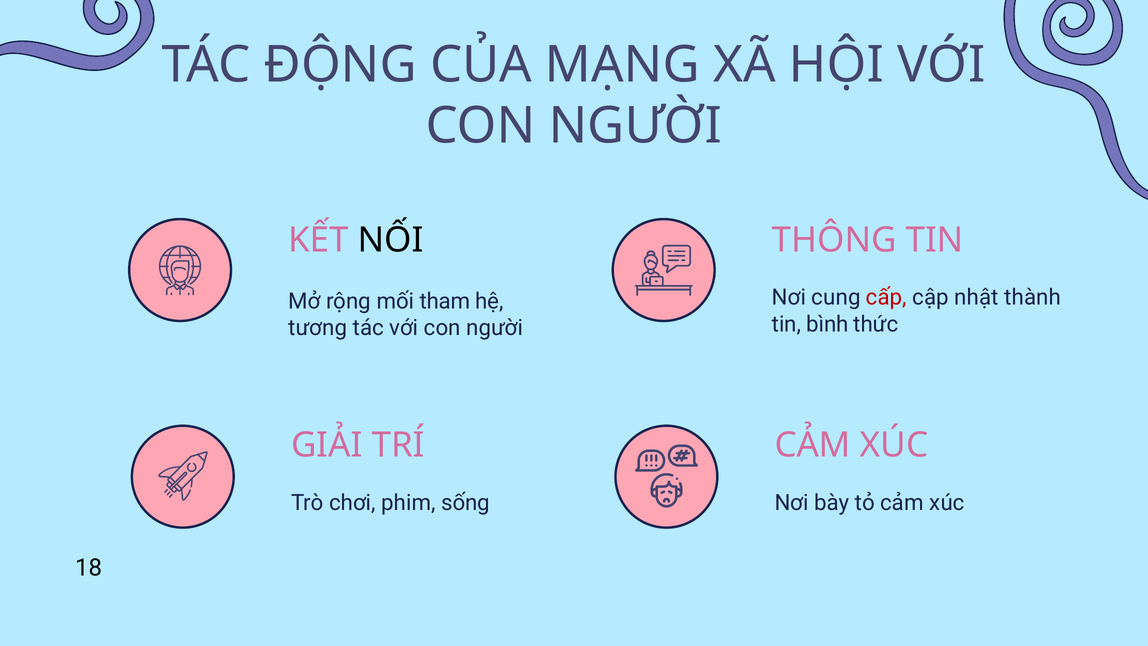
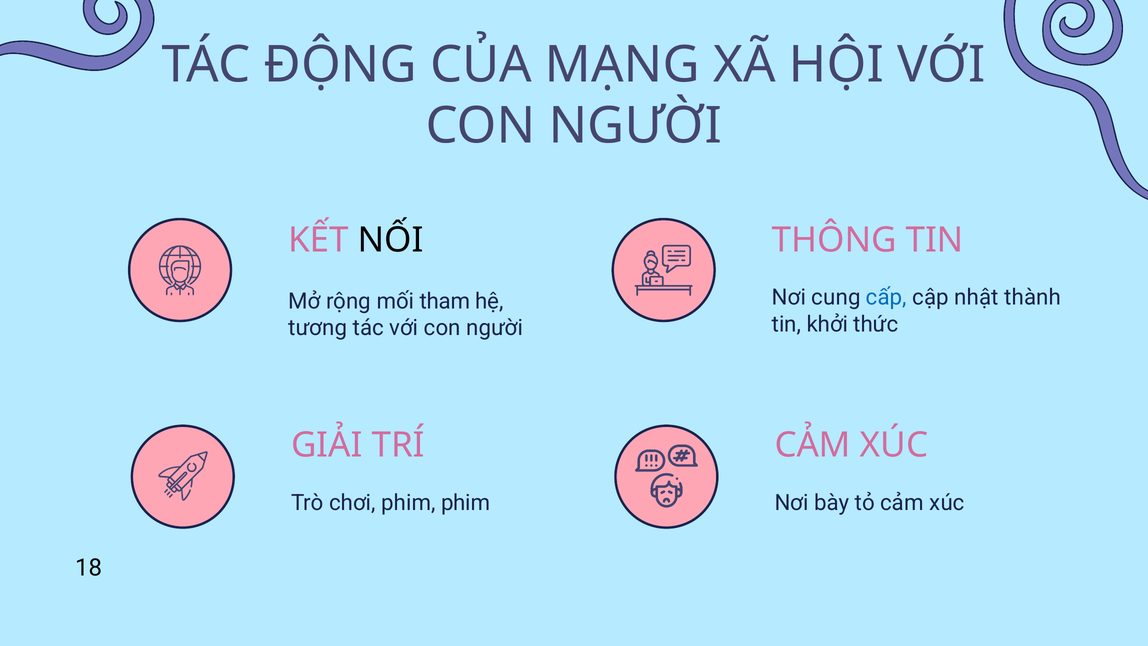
cấp colour: red -> blue (886, 297)
bình: bình -> khởi (827, 324)
phim sống: sống -> phim (466, 503)
